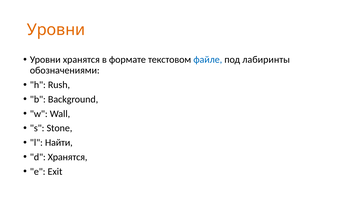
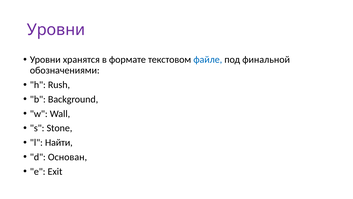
Уровни colour: orange -> purple (56, 30)
лабиринты: лабиринты -> финальной (266, 59)
d Хранятся: Хранятся -> Основан (68, 157)
